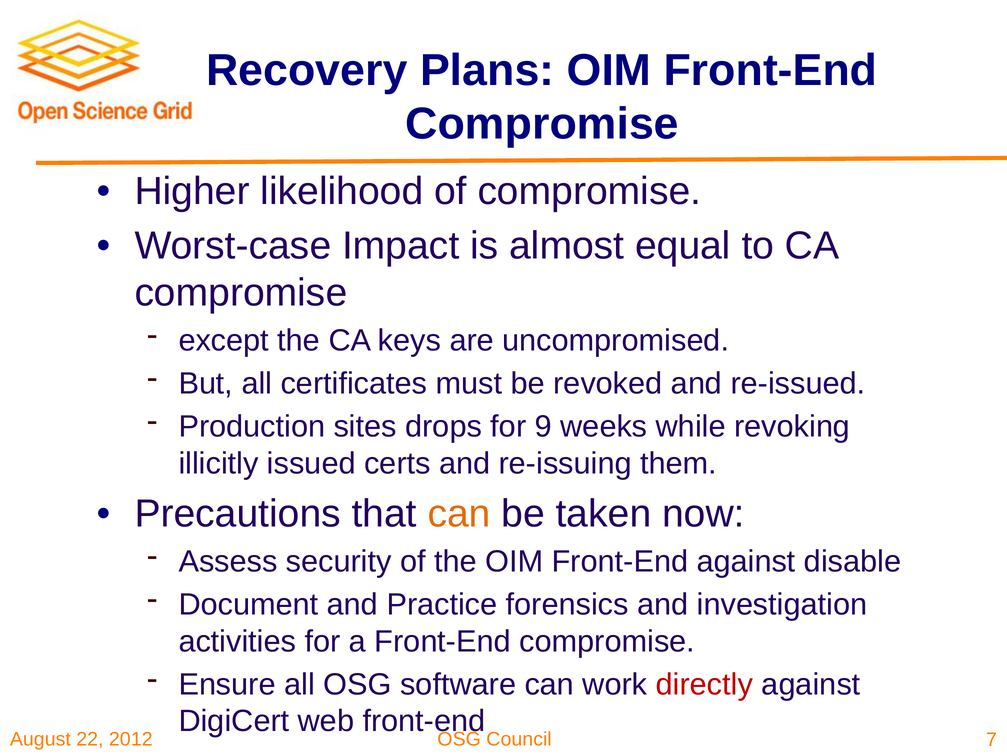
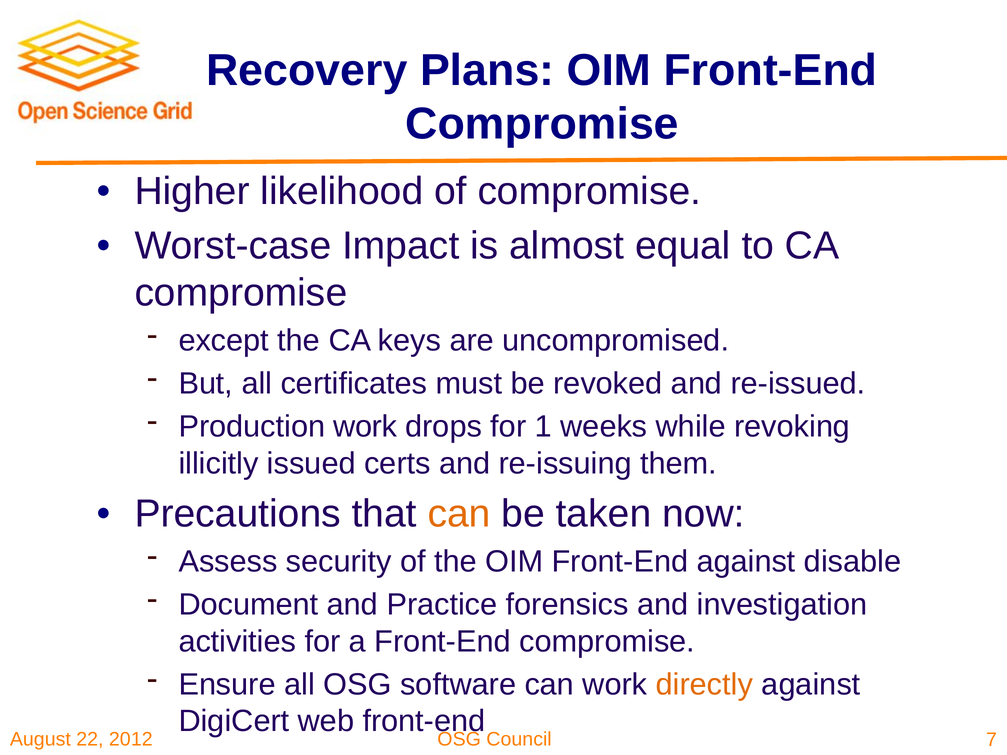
Production sites: sites -> work (365, 427)
9: 9 -> 1 (543, 427)
directly colour: red -> orange (704, 685)
